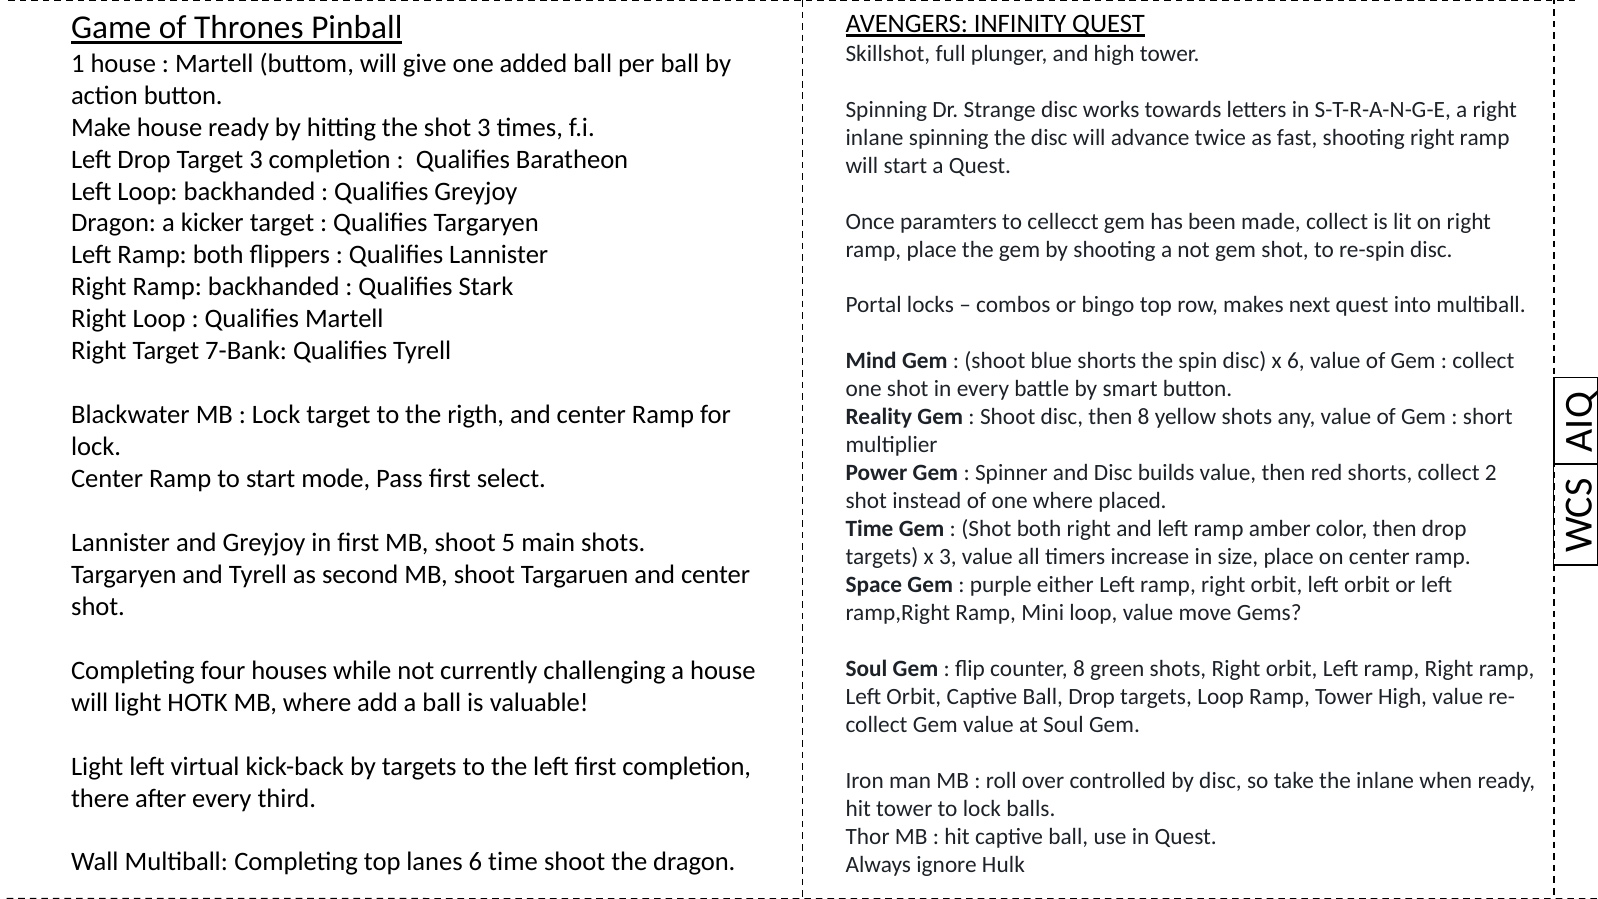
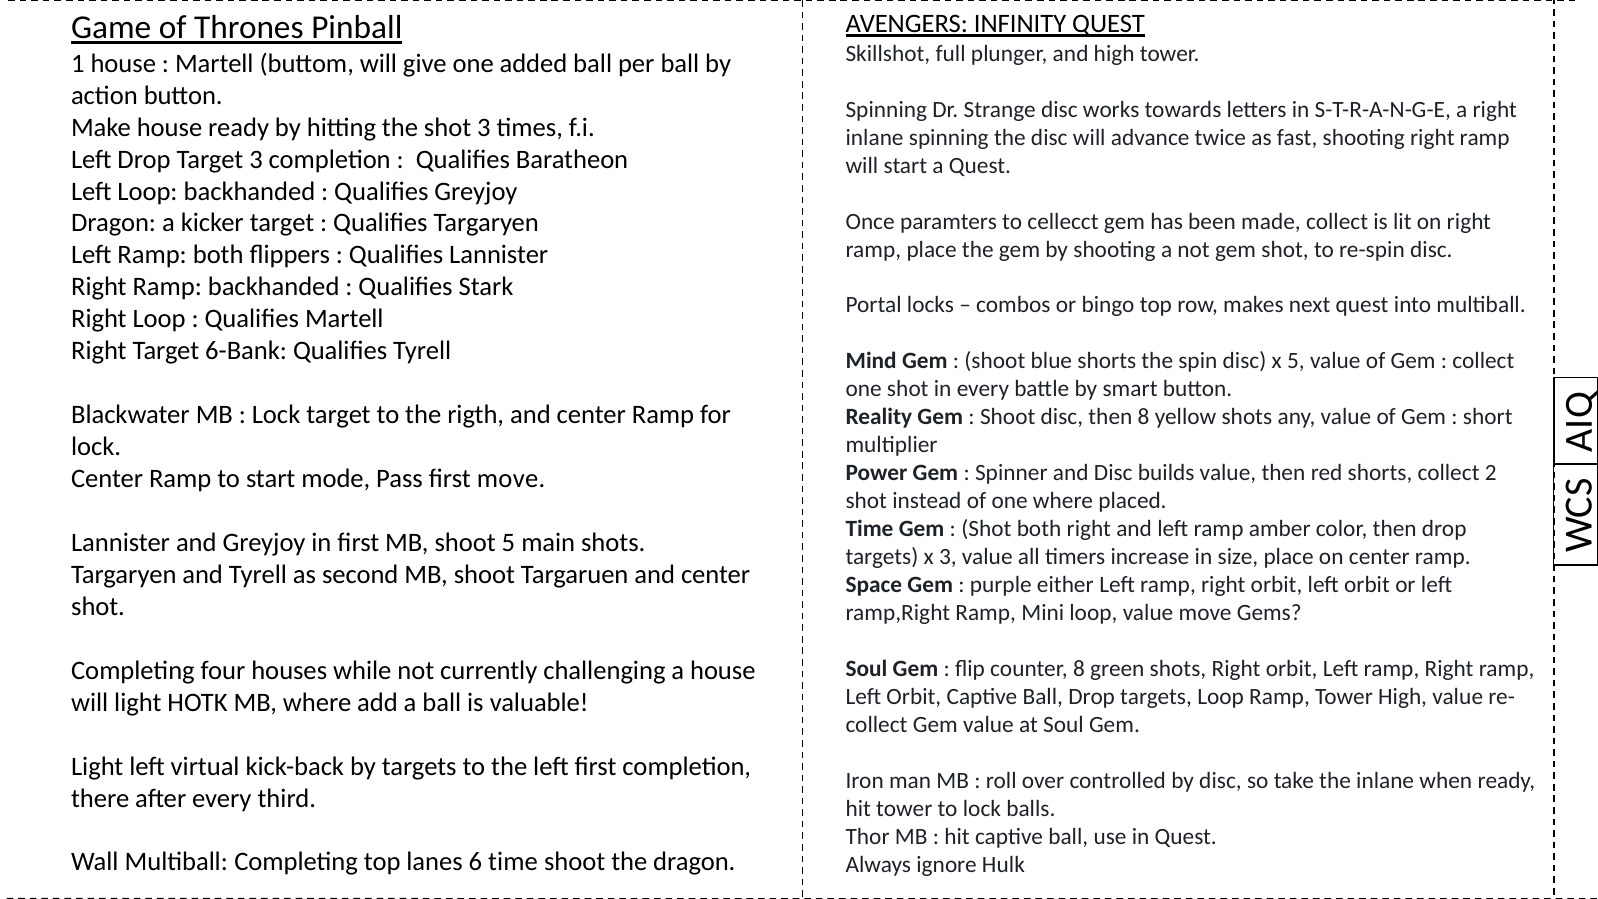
7-Bank: 7-Bank -> 6-Bank (246, 351)
x 6: 6 -> 5 (1296, 361)
first select: select -> move (511, 479)
